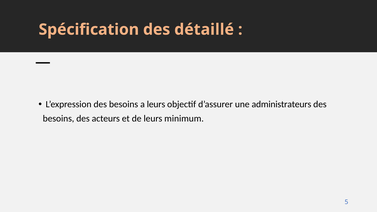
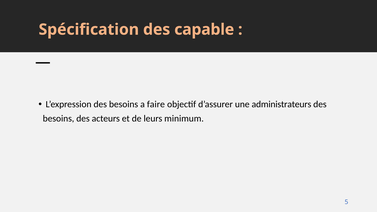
détaillé: détaillé -> capable (204, 30)
a leurs: leurs -> faire (156, 104)
